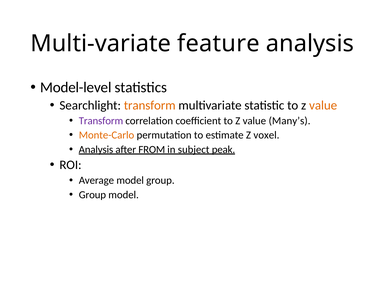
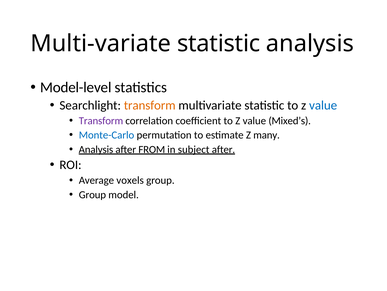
Multi-variate feature: feature -> statistic (219, 43)
value colour: orange -> blue (323, 105)
Many’s: Many’s -> Mixed’s (290, 120)
Monte-Carlo colour: orange -> blue (107, 135)
voxel: voxel -> many (267, 135)
subject peak: peak -> after (223, 149)
Average model: model -> voxels (130, 180)
